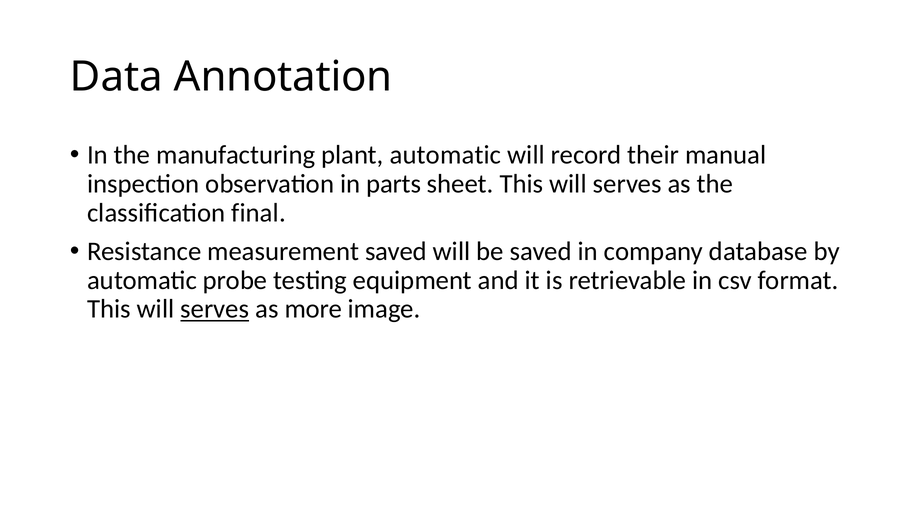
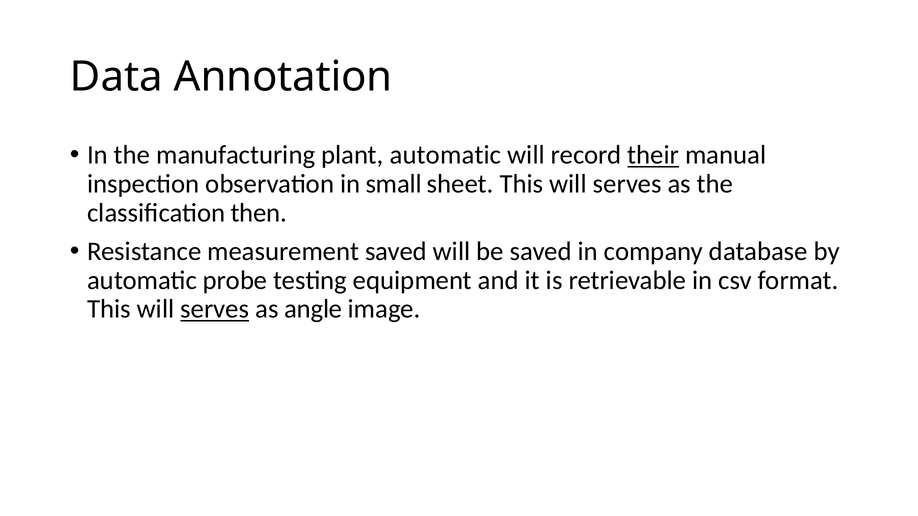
their underline: none -> present (653, 155)
parts: parts -> small (394, 184)
final: final -> then (259, 213)
more: more -> angle (313, 309)
